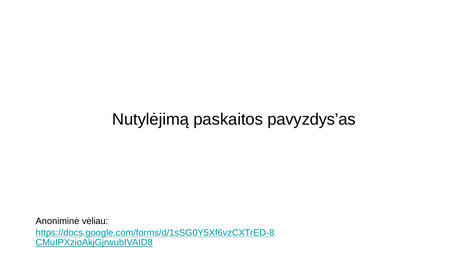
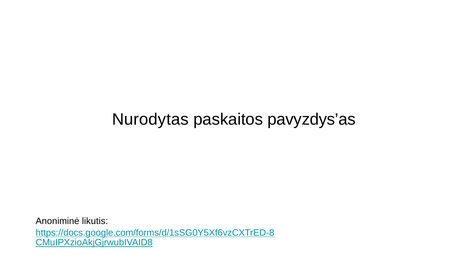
Nutylėjimą: Nutylėjimą -> Nurodytas (150, 120)
vėliau: vėliau -> likutis (95, 221)
